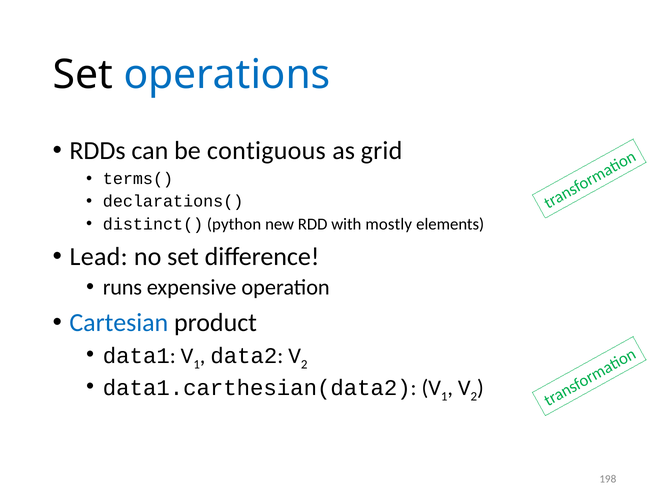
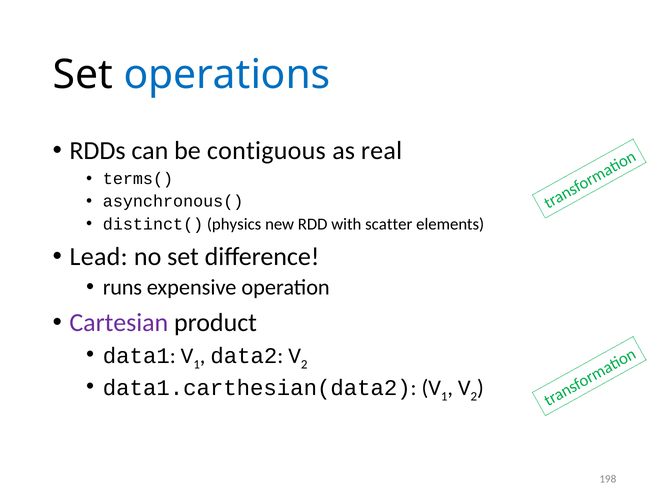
grid: grid -> real (382, 151)
declarations(: declarations( -> asynchronous( (173, 201)
python: python -> physics (234, 224)
mostly: mostly -> scatter (389, 224)
Cartesian colour: blue -> purple (119, 322)
